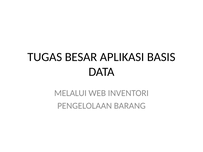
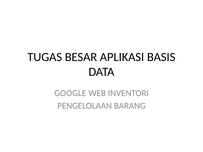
MELALUI: MELALUI -> GOOGLE (70, 93)
